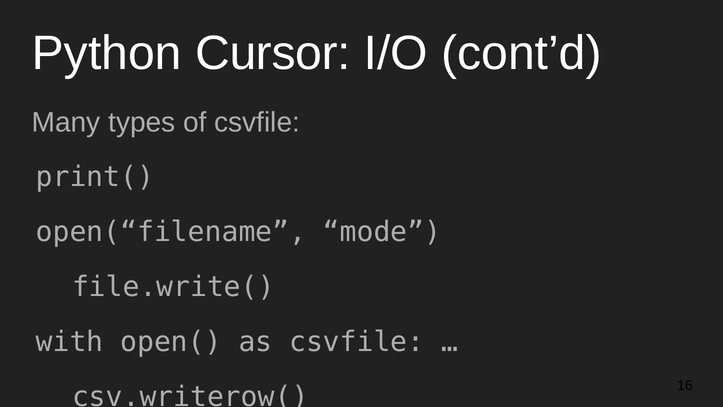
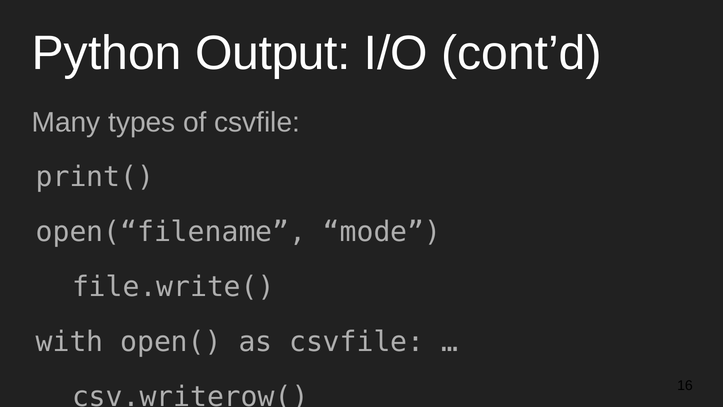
Cursor: Cursor -> Output (273, 53)
